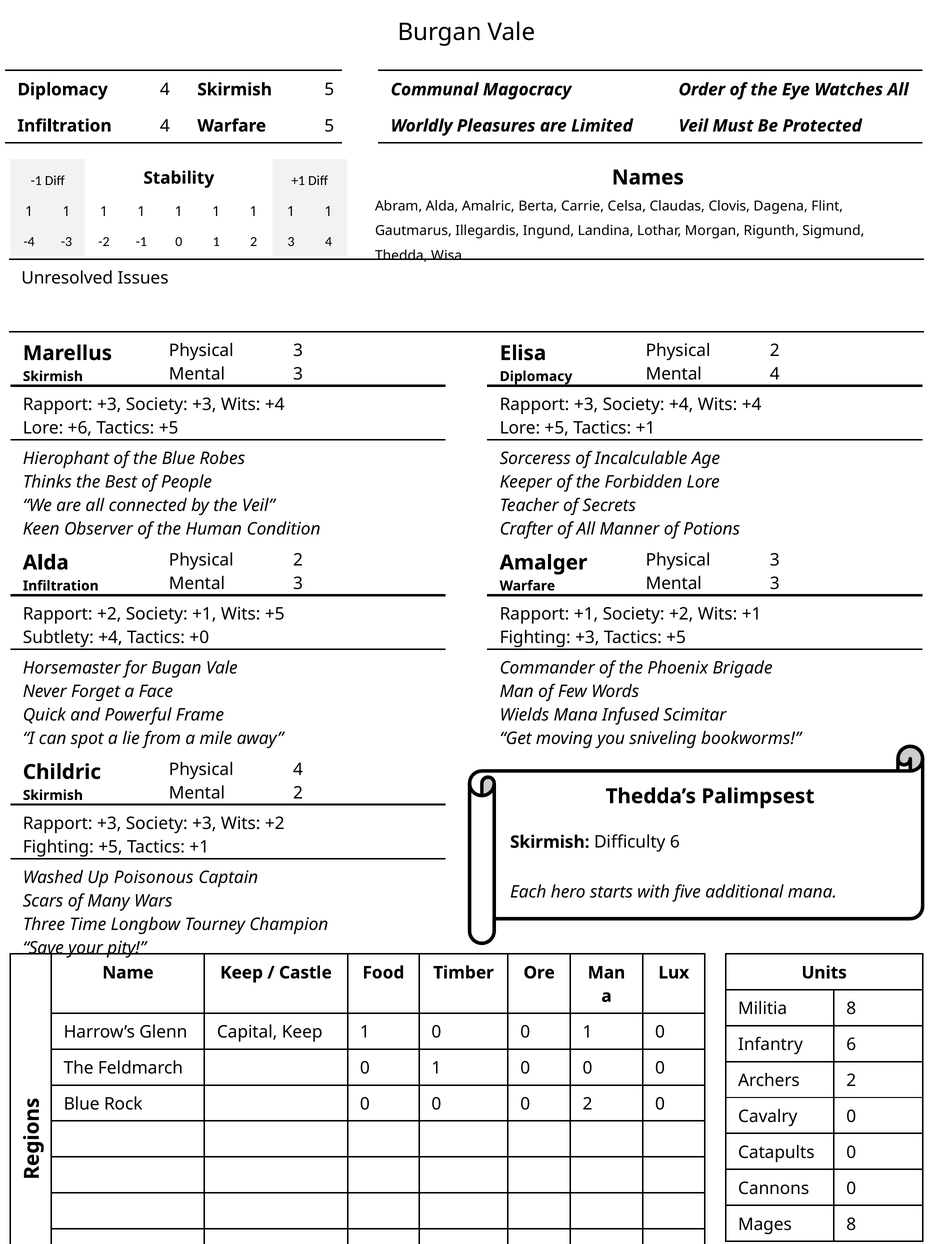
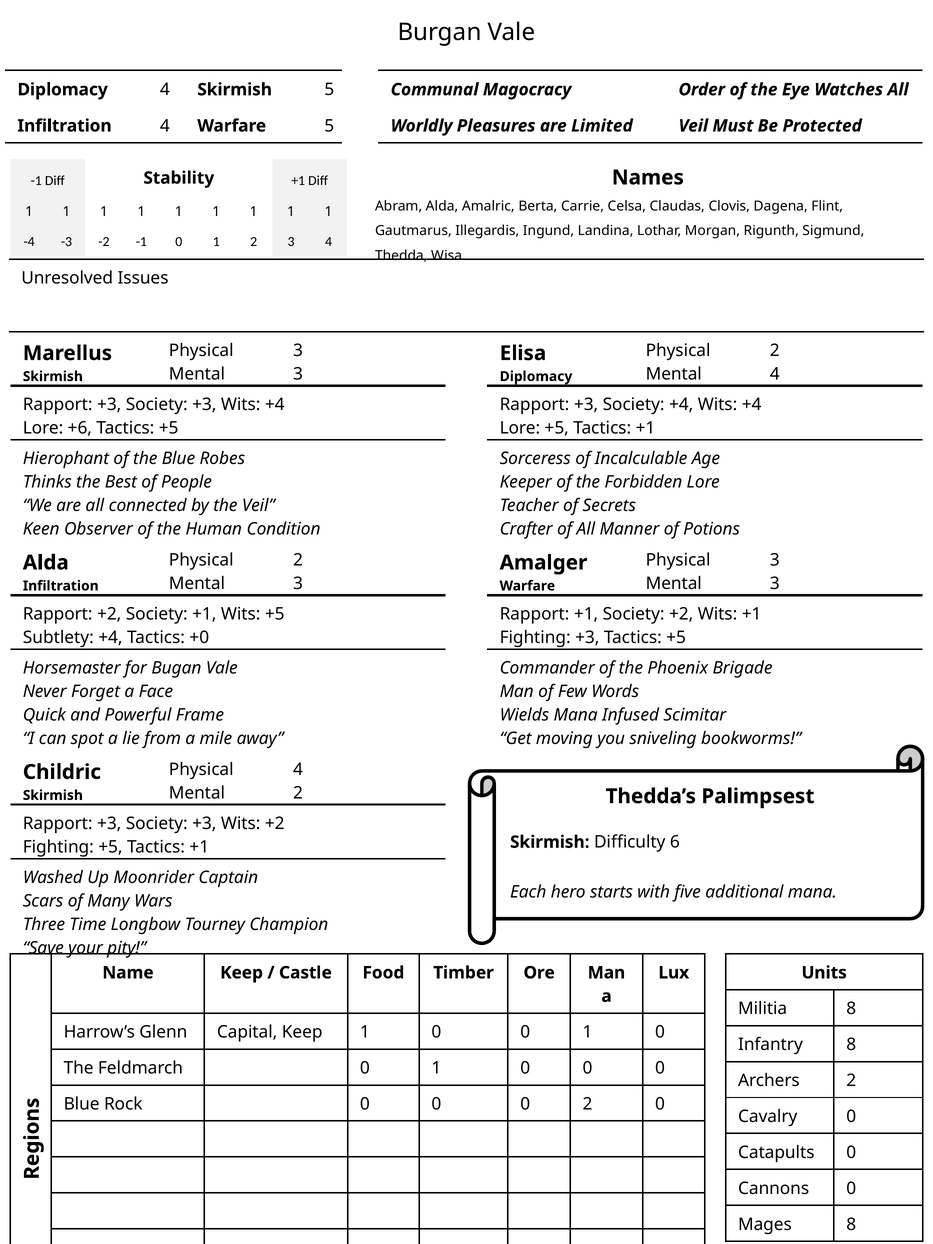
Poisonous: Poisonous -> Moonrider (154, 878)
Infantry 6: 6 -> 8 (851, 1045)
